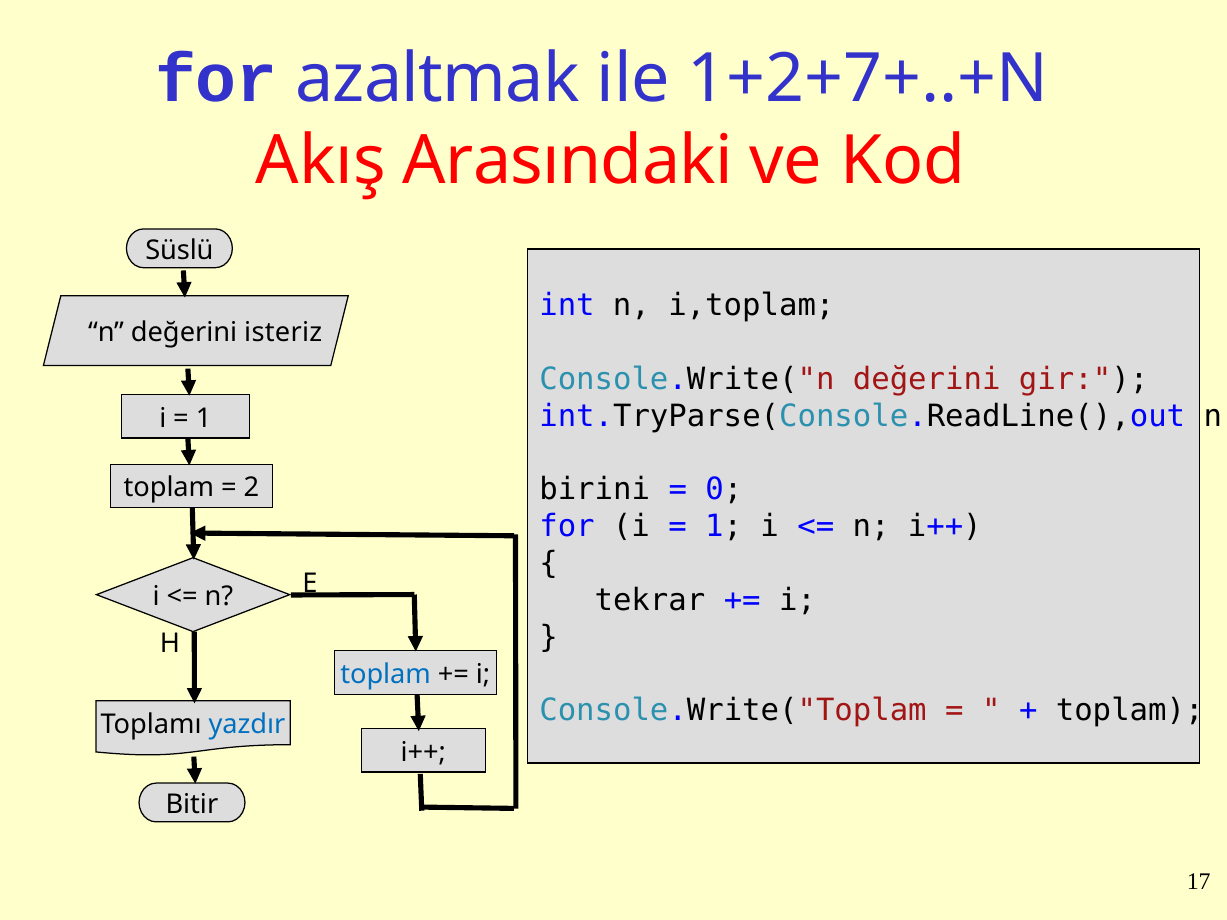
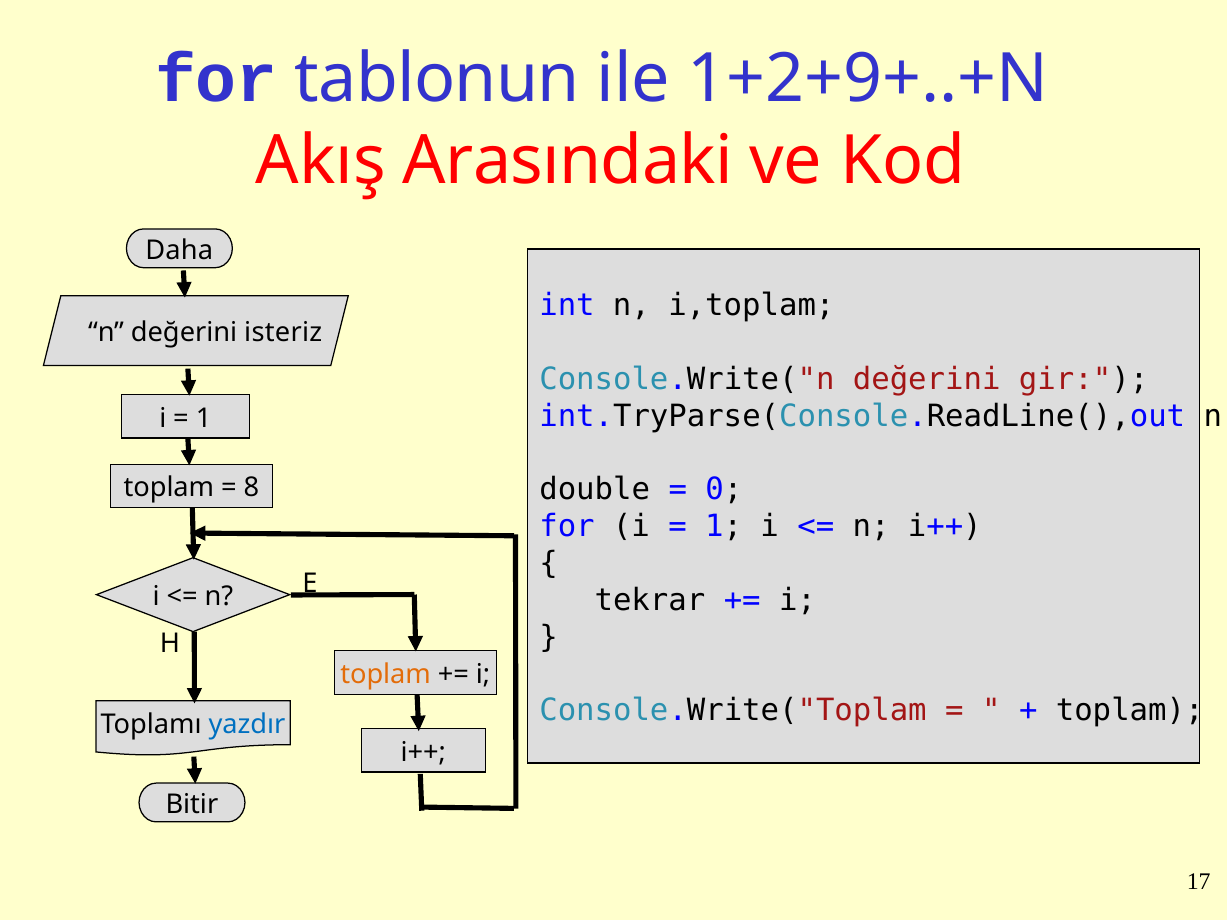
azaltmak: azaltmak -> tablonun (437, 79)
1+2+7+..+N: 1+2+7+..+N -> 1+2+9+..+N (868, 79)
Süslü: Süslü -> Daha (179, 250)
birini: birini -> double (595, 490)
2: 2 -> 8 (252, 488)
toplam colour: blue -> orange (386, 675)
